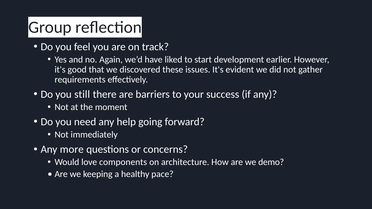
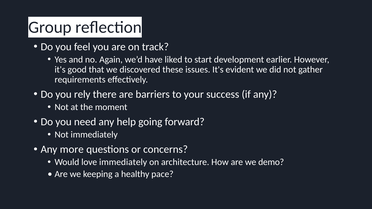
still: still -> rely (82, 94)
love components: components -> immediately (123, 162)
